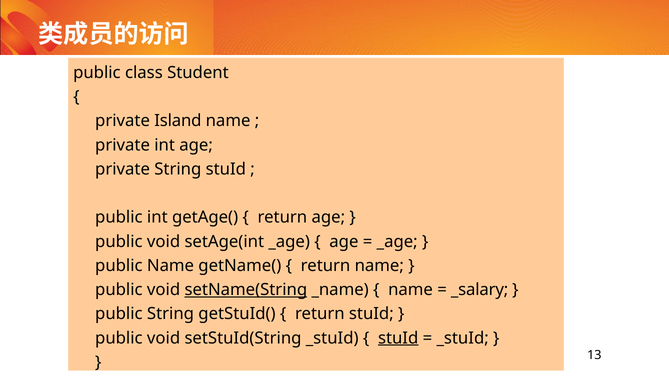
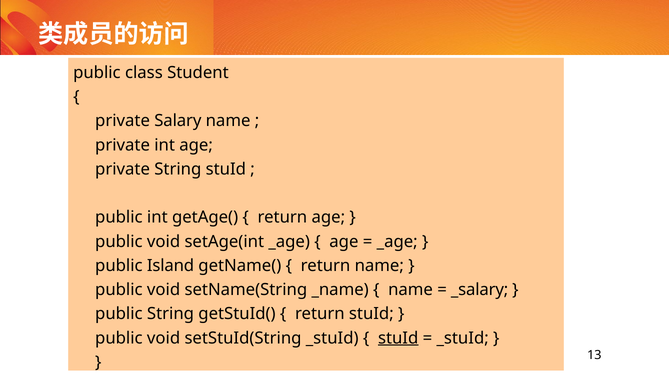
Island: Island -> Salary (178, 121)
public Name: Name -> Island (171, 265)
setName(String underline: present -> none (246, 289)
